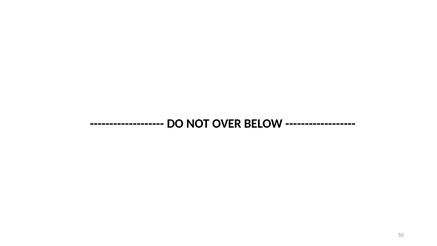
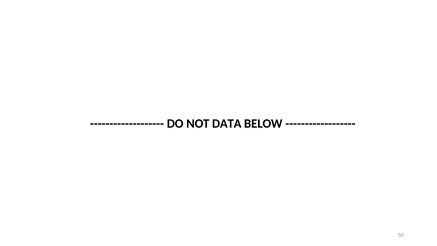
OVER: OVER -> DATA (227, 124)
